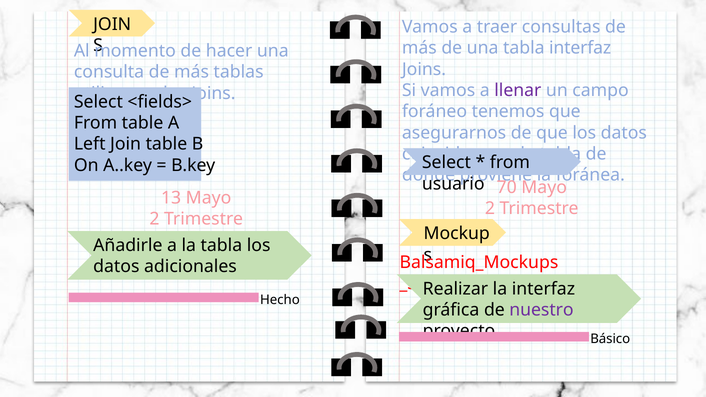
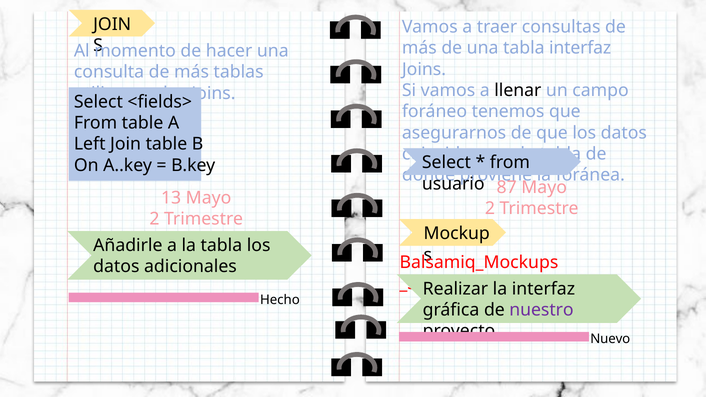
llenar colour: purple -> black (518, 90)
70: 70 -> 87 (507, 187)
Básico: Básico -> Nuevo (610, 339)
